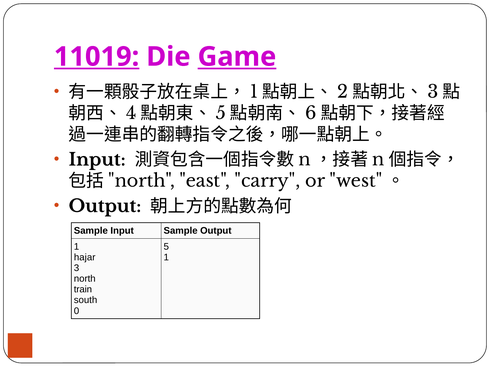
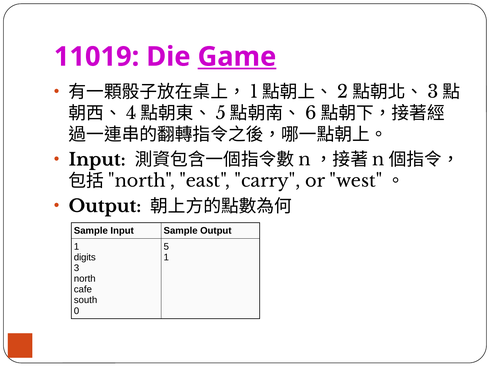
11019 underline: present -> none (97, 57)
hajar: hajar -> digits (85, 257)
train: train -> cafe (83, 289)
